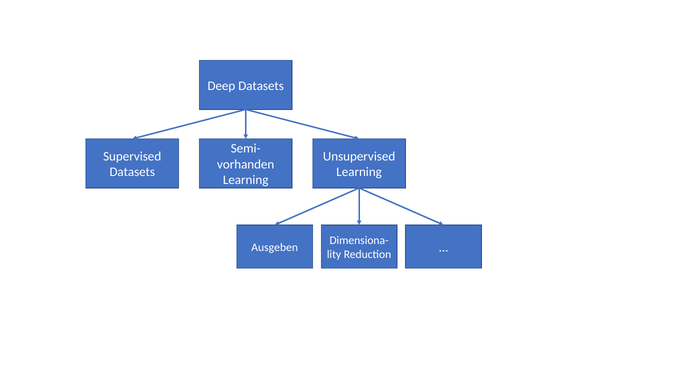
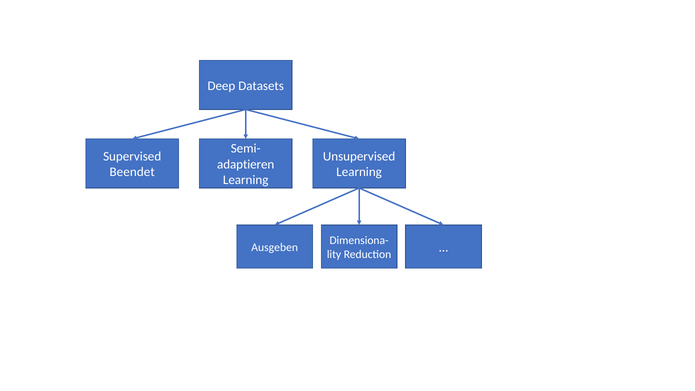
vorhanden: vorhanden -> adaptieren (246, 164)
Datasets: Datasets -> Beendet (132, 172)
